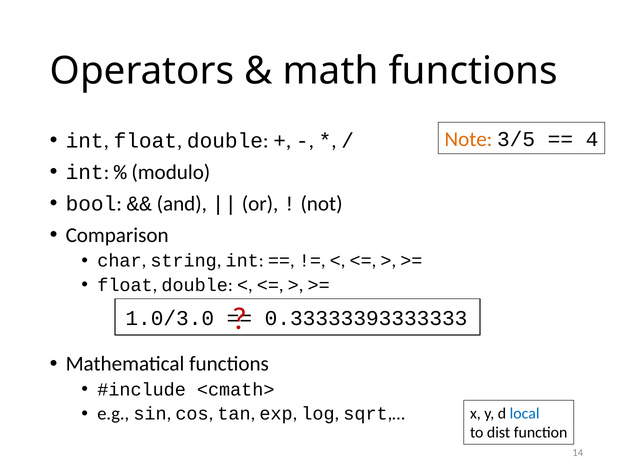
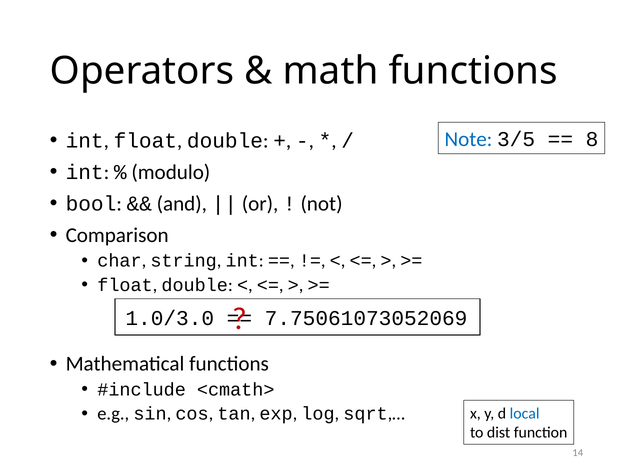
Note colour: orange -> blue (468, 140)
4: 4 -> 8 (592, 140)
0.33333393333333: 0.33333393333333 -> 7.75061073052069 (366, 319)
